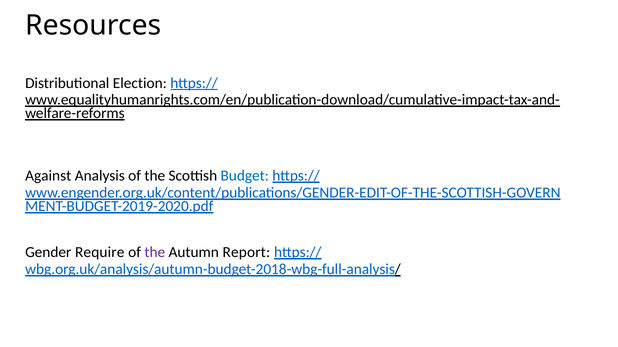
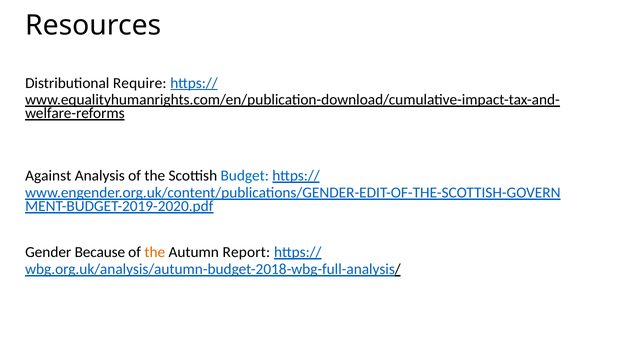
Election: Election -> Require (140, 83)
Require: Require -> Because (100, 253)
the colour: purple -> orange (155, 253)
